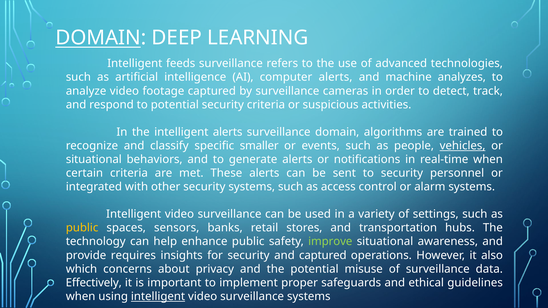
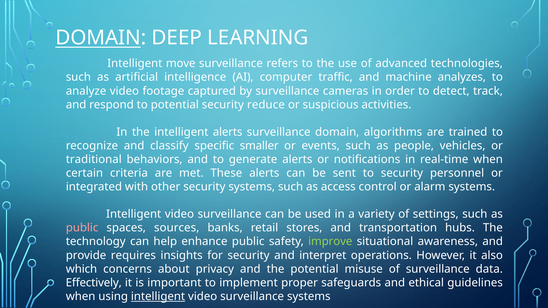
feeds: feeds -> move (181, 64)
computer alerts: alerts -> traffic (336, 77)
security criteria: criteria -> reduce (266, 105)
vehicles underline: present -> none (463, 146)
situational: situational -> traditional (94, 160)
public colour: yellow -> pink (82, 228)
sensors: sensors -> sources (177, 228)
and captured: captured -> interpret (323, 255)
